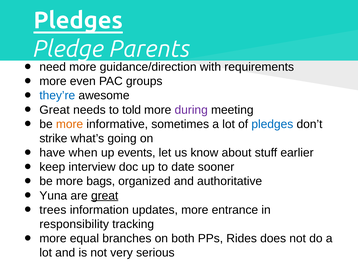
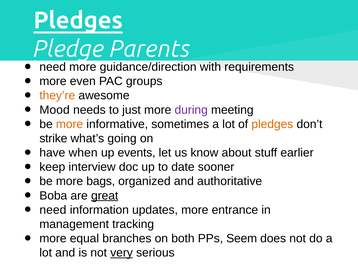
they’re colour: blue -> orange (57, 96)
Great: Great -> Mood (55, 110)
told: told -> just (132, 110)
pledges colour: blue -> orange (272, 124)
Yuna: Yuna -> Boba (53, 196)
trees: trees -> need (53, 210)
responsibility: responsibility -> management (74, 225)
Rides: Rides -> Seem (242, 239)
very underline: none -> present (122, 253)
